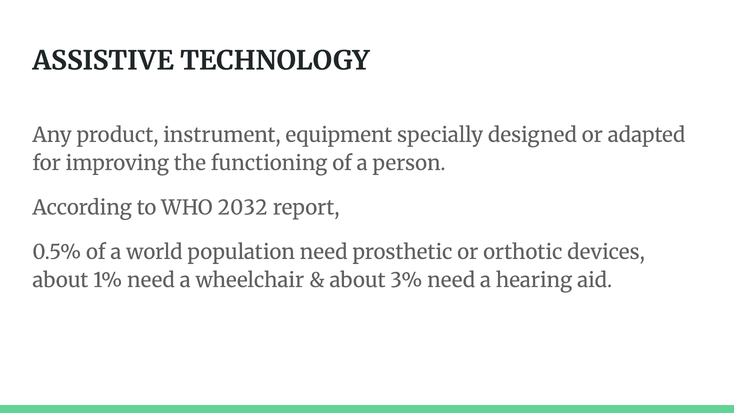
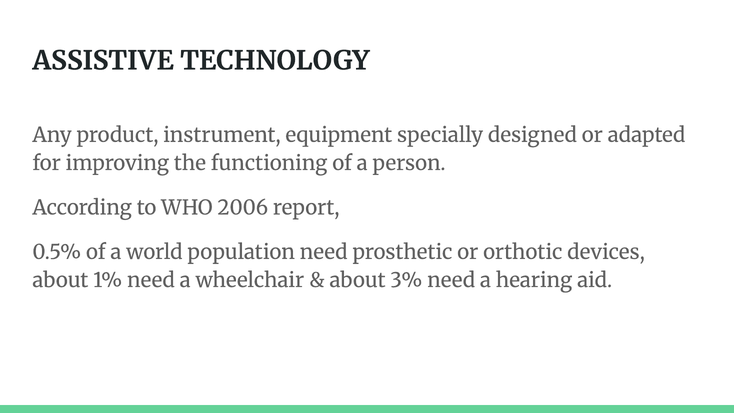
2032: 2032 -> 2006 (243, 208)
